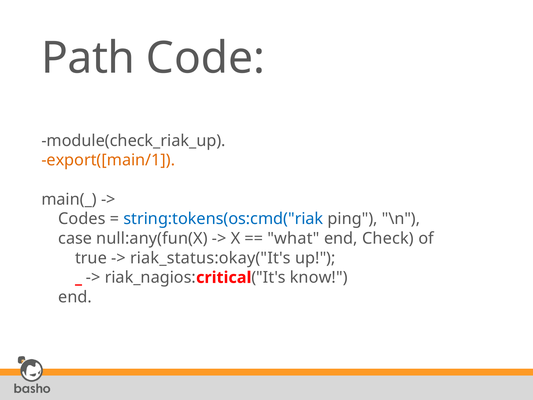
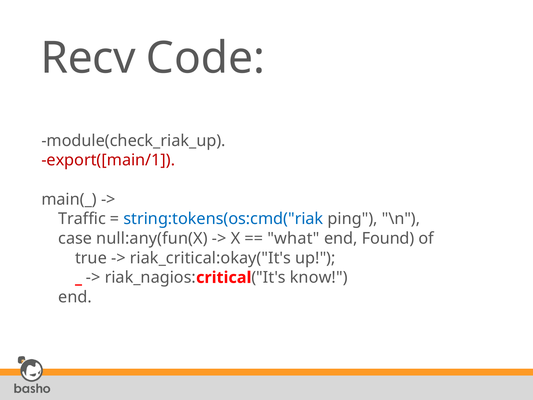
Path: Path -> Recv (88, 58)
export([main/1 colour: orange -> red (108, 160)
Codes: Codes -> Traffic (82, 219)
Check: Check -> Found (388, 238)
riak_status:okay("It's: riak_status:okay("It's -> riak_critical:okay("It's (210, 258)
